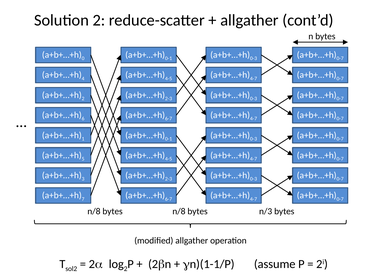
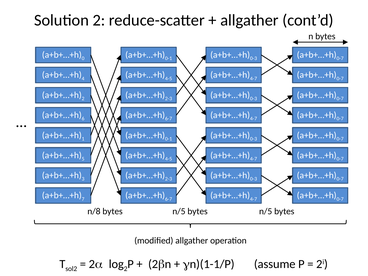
n/8 bytes n/8: n/8 -> n/5 (179, 211)
n/3: n/3 -> n/5 (266, 211)
